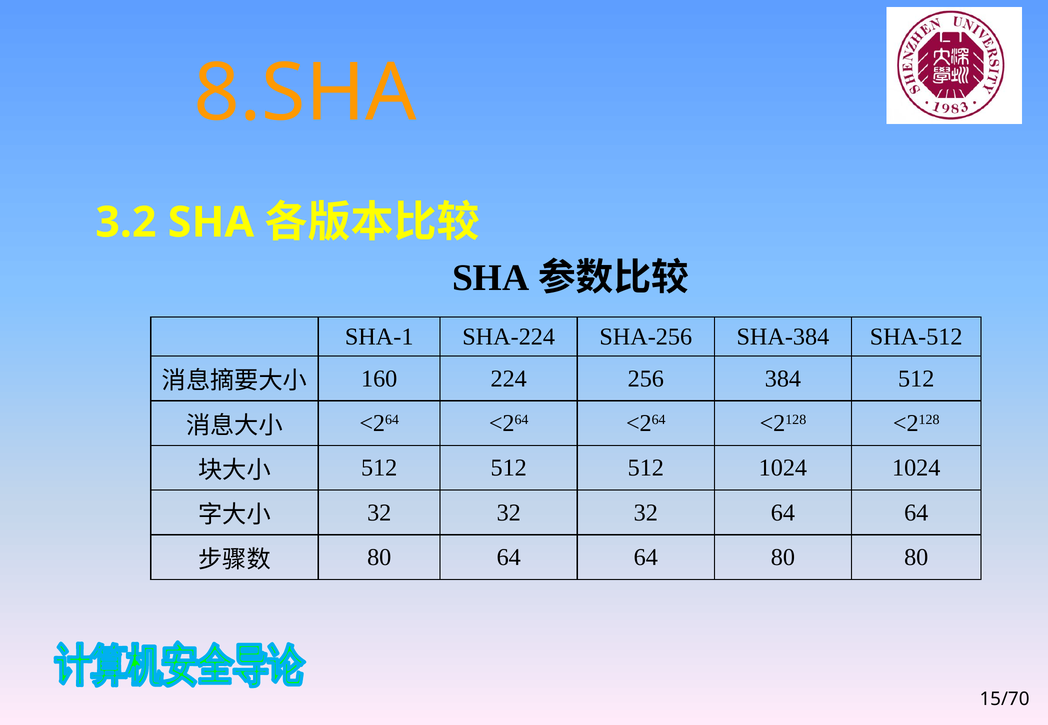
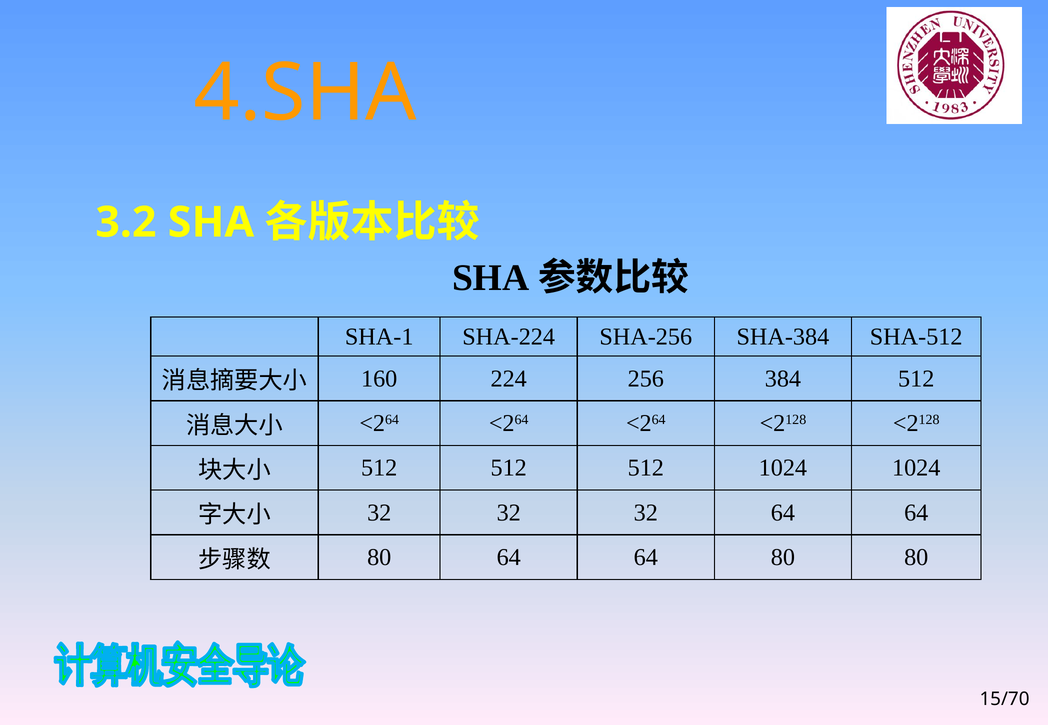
8.SHA: 8.SHA -> 4.SHA (305, 93)
